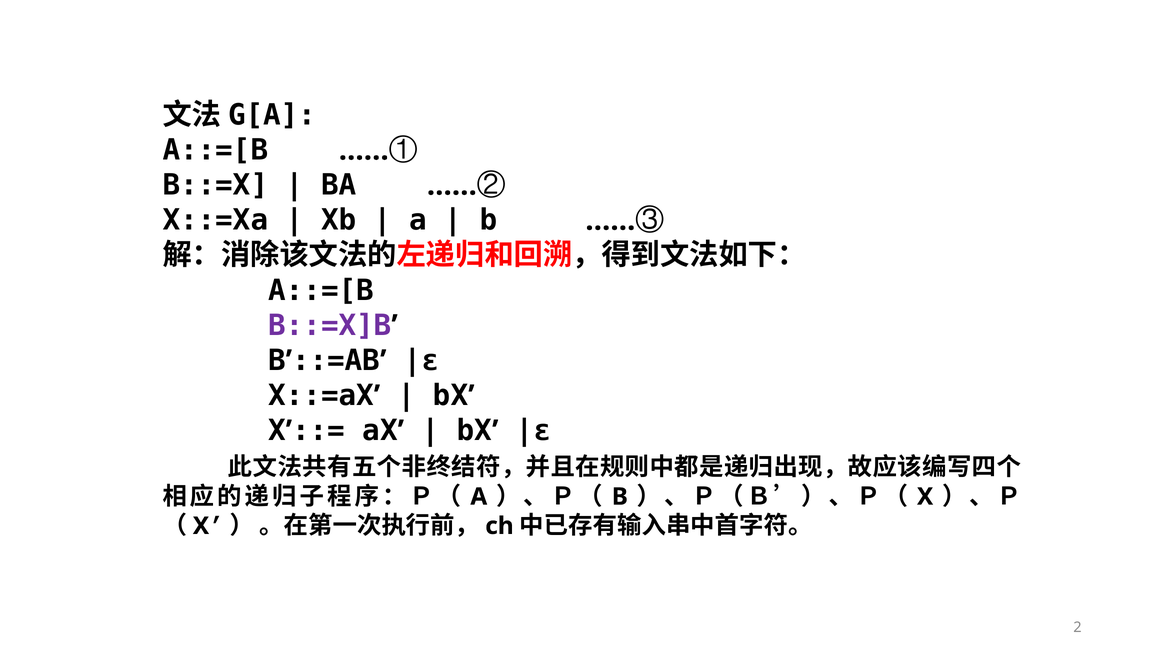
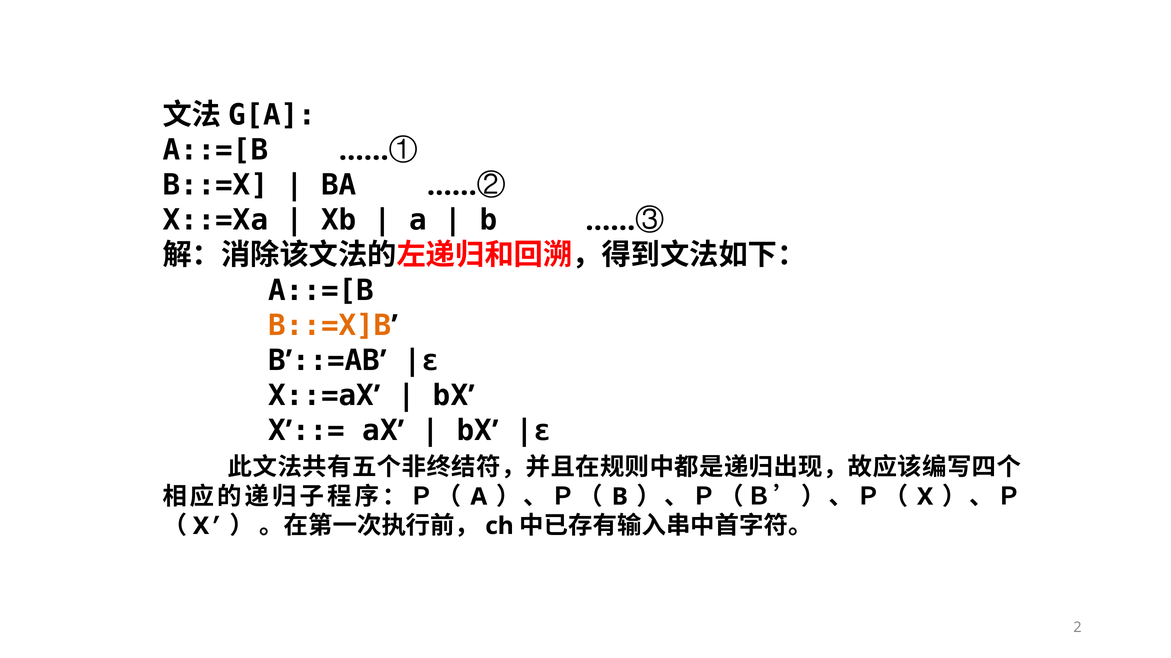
B::=X]B colour: purple -> orange (330, 326)
